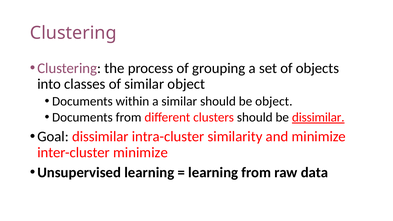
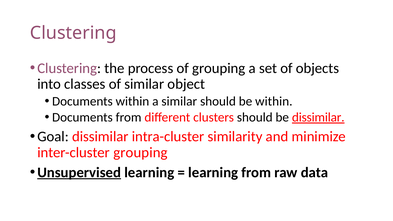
be object: object -> within (274, 101)
inter-cluster minimize: minimize -> grouping (140, 152)
Unsupervised underline: none -> present (79, 172)
